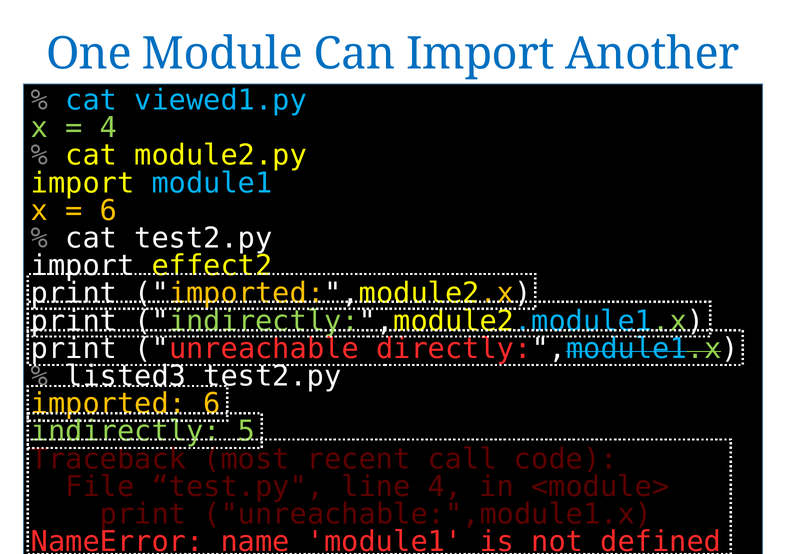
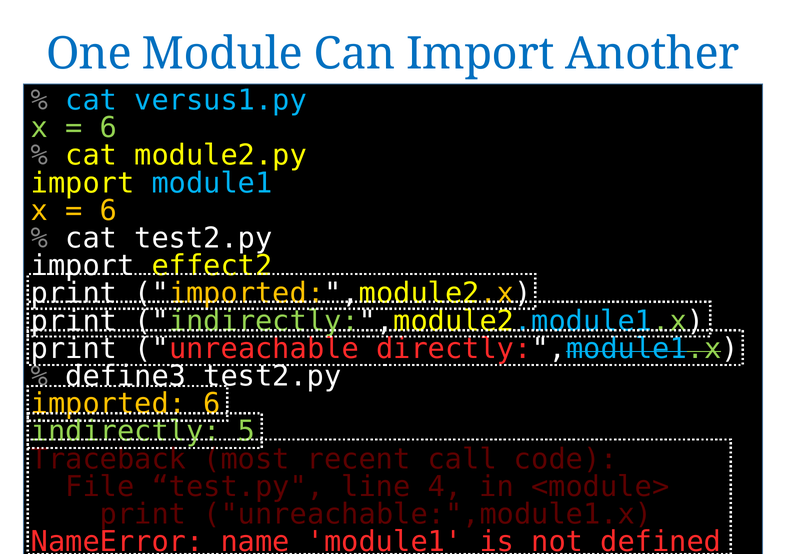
viewed1.py: viewed1.py -> versus1.py (221, 100)
4: 4 -> 6 (109, 128)
listed3: listed3 -> define3 (126, 376)
